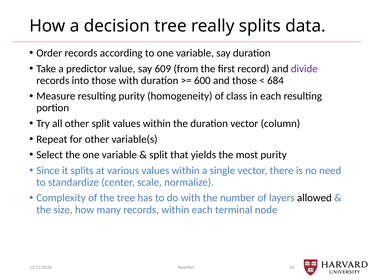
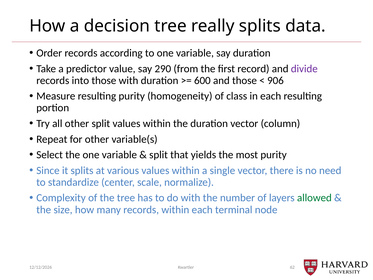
609: 609 -> 290 (163, 69)
684: 684 -> 906 (275, 80)
allowed colour: black -> green (314, 198)
